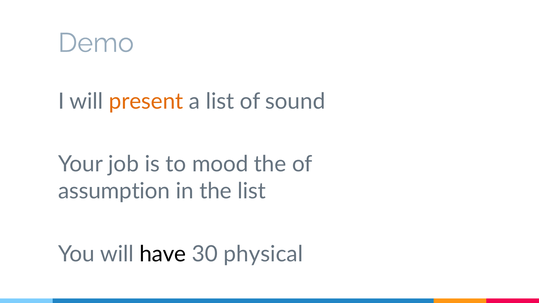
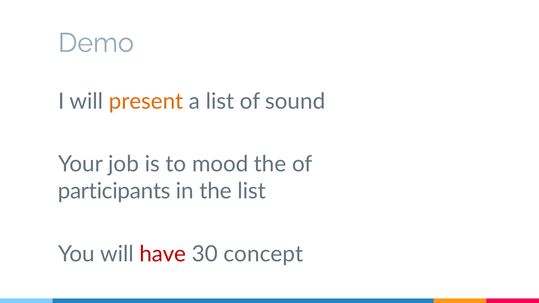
assumption: assumption -> participants (114, 191)
have colour: black -> red (163, 254)
physical: physical -> concept (263, 254)
